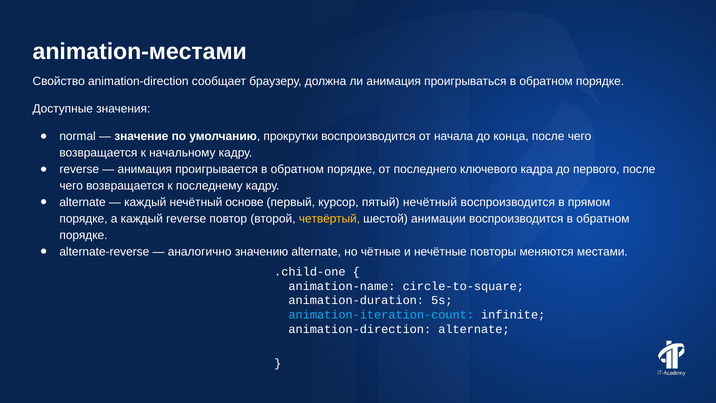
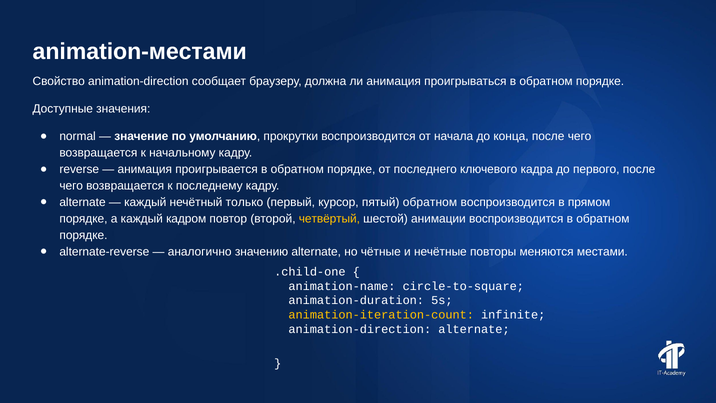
основе: основе -> только (244, 202)
пятый нечётный: нечётный -> обратном (430, 202)
каждый reverse: reverse -> кадром (186, 219)
animation-iteration-count colour: light blue -> yellow (381, 315)
